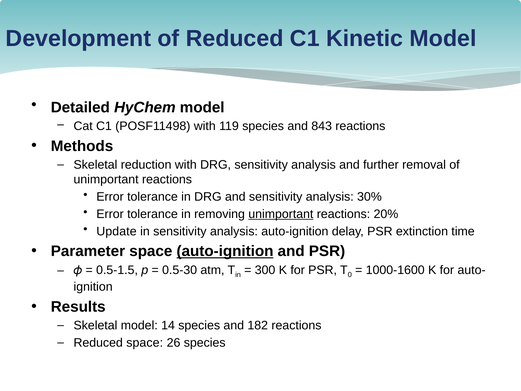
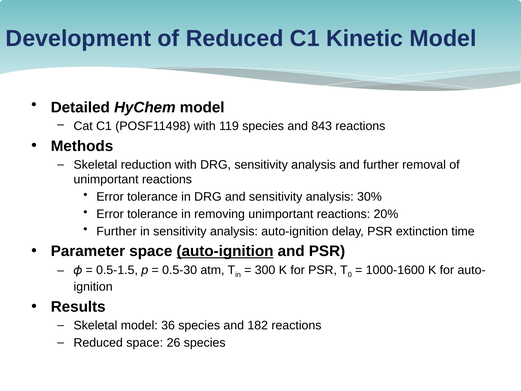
unimportant underline: present -> none (281, 214)
Update: Update -> Further (116, 231)
14: 14 -> 36 (168, 325)
